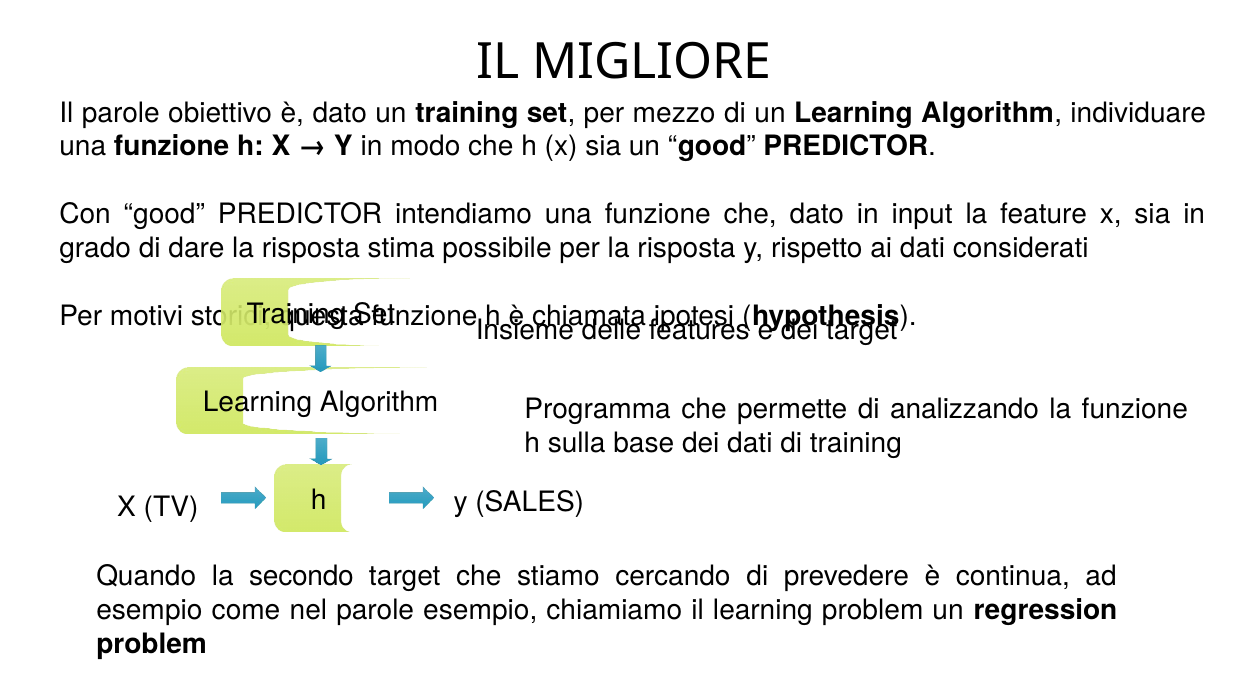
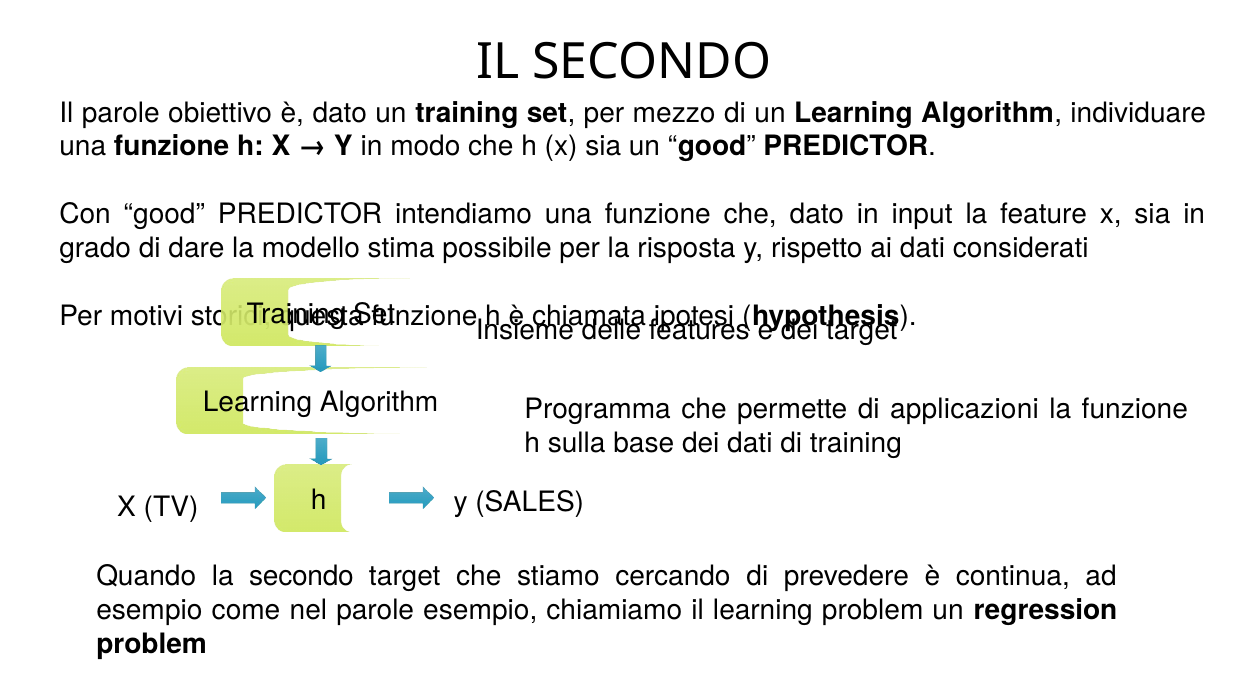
IL MIGLIORE: MIGLIORE -> SECONDO (652, 62)
dare la risposta: risposta -> modello (311, 248)
analizzando: analizzando -> applicazioni (964, 409)
